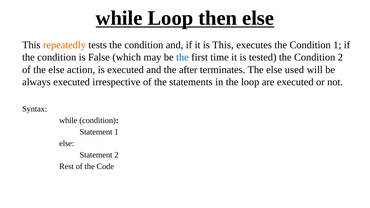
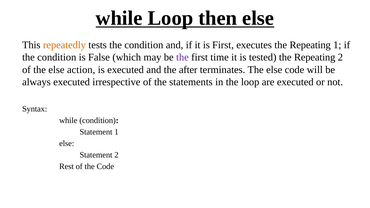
is This: This -> First (223, 45)
executes the Condition: Condition -> Repeating (310, 45)
the colour: blue -> purple (182, 57)
tested the Condition: Condition -> Repeating (315, 57)
else used: used -> code (294, 70)
